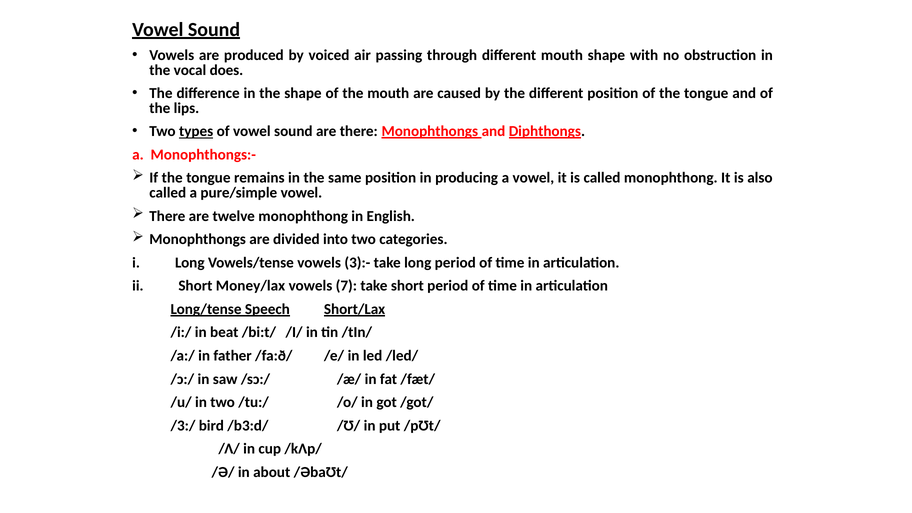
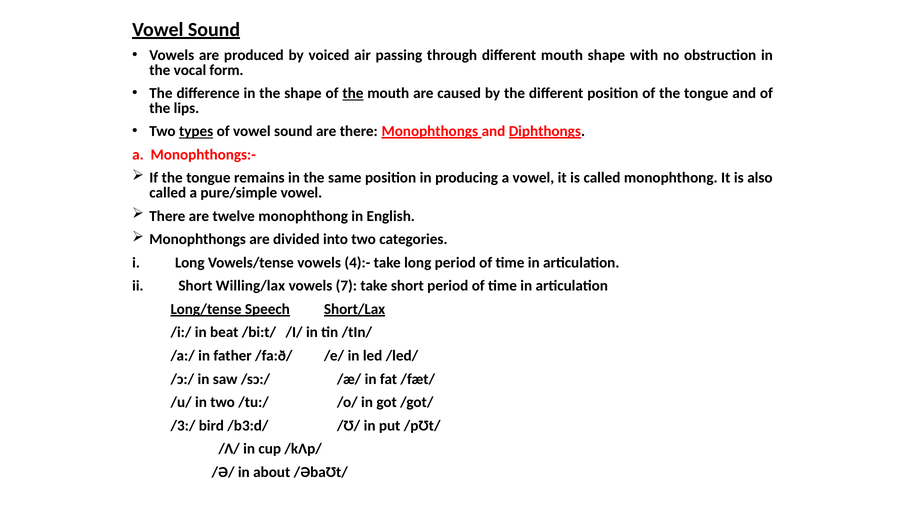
does: does -> form (226, 70)
the underline: none -> present (353, 93)
3):-: 3):- -> 4):- (357, 263)
Money/lax: Money/lax -> Willing/lax (251, 286)
